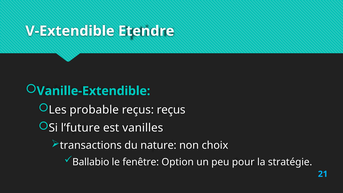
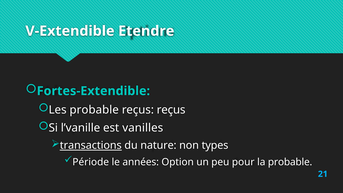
Vanille-Extendible: Vanille-Extendible -> Fortes-Extendible (93, 91)
l’future: l’future -> l’vanille (80, 128)
transactions underline: none -> present (91, 145)
choix: choix -> types (215, 145)
Ballabio: Ballabio -> Période (91, 162)
fenêtre: fenêtre -> années (141, 162)
la stratégie: stratégie -> probable (290, 162)
